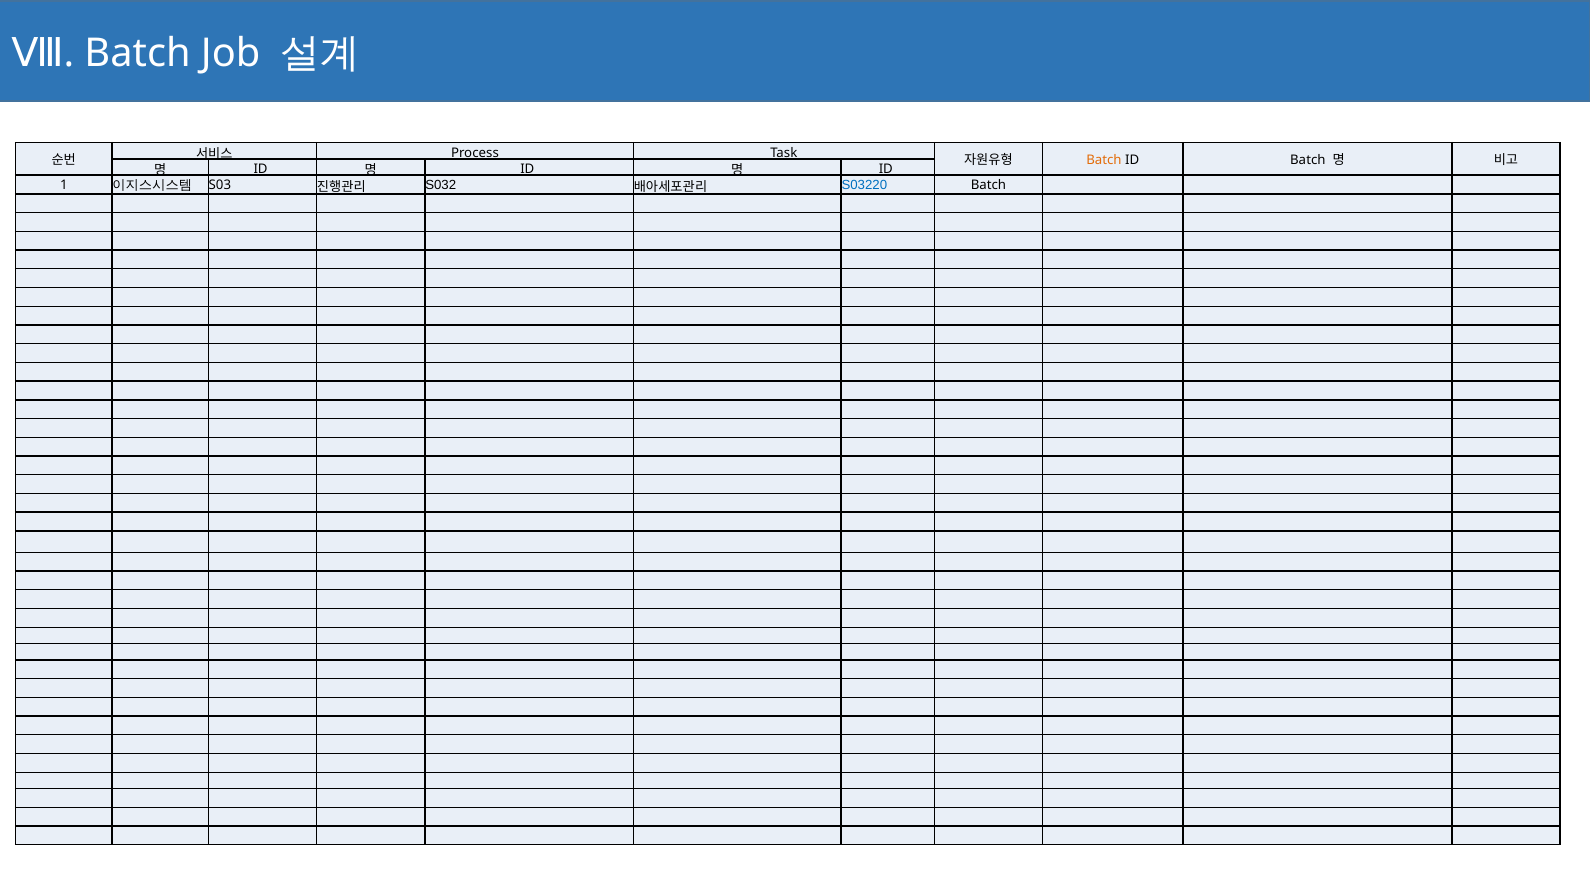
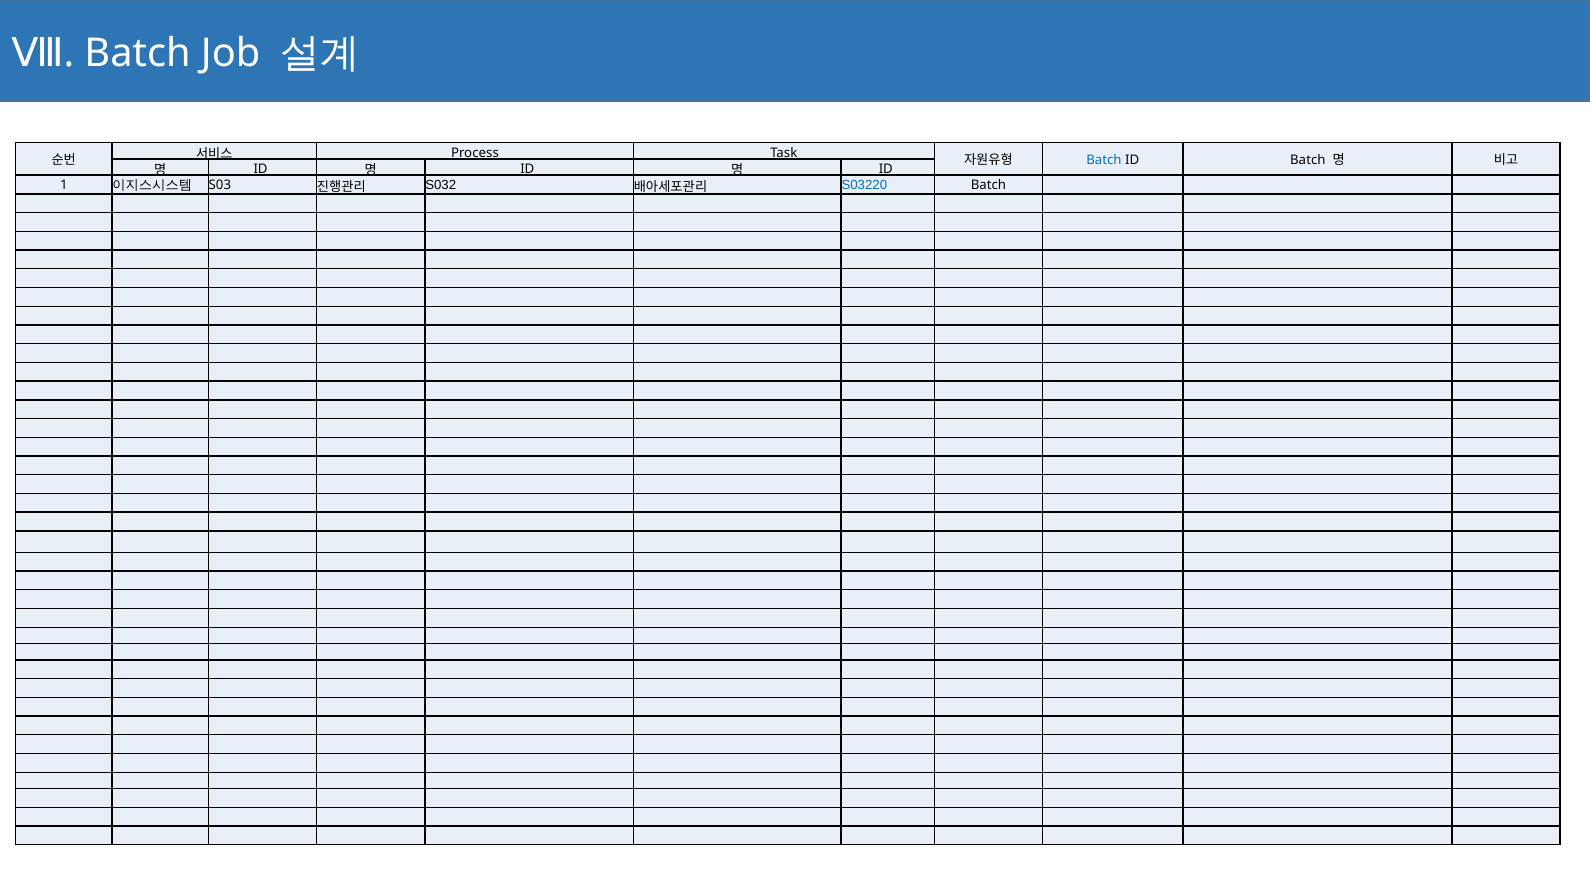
Batch colour: orange -> blue (1104, 160)
